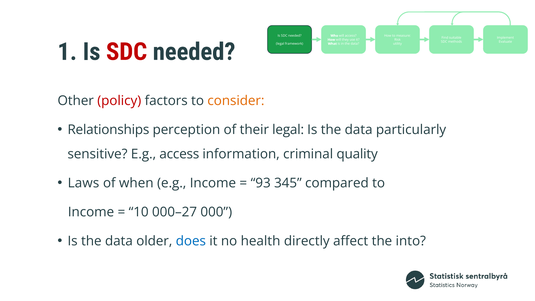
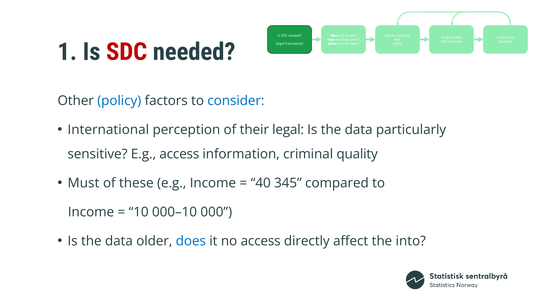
policy colour: red -> blue (119, 101)
consider colour: orange -> blue (236, 101)
Relationships: Relationships -> International (108, 130)
Laws: Laws -> Must (83, 183)
when: when -> these (136, 183)
93: 93 -> 40 (261, 183)
000–27: 000–27 -> 000–10 (175, 212)
no health: health -> access (261, 241)
